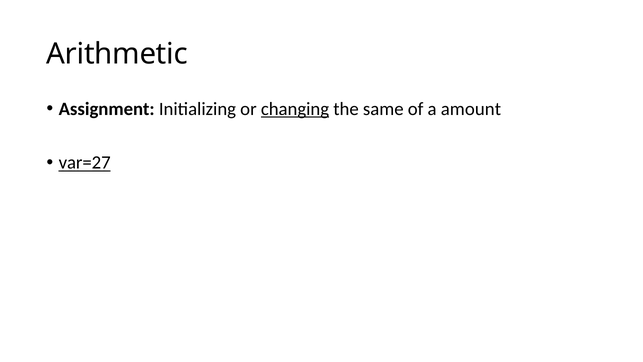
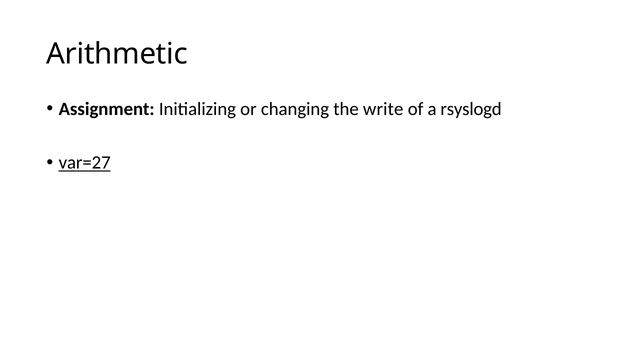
changing underline: present -> none (295, 109)
same: same -> write (383, 109)
amount: amount -> rsyslogd (471, 109)
